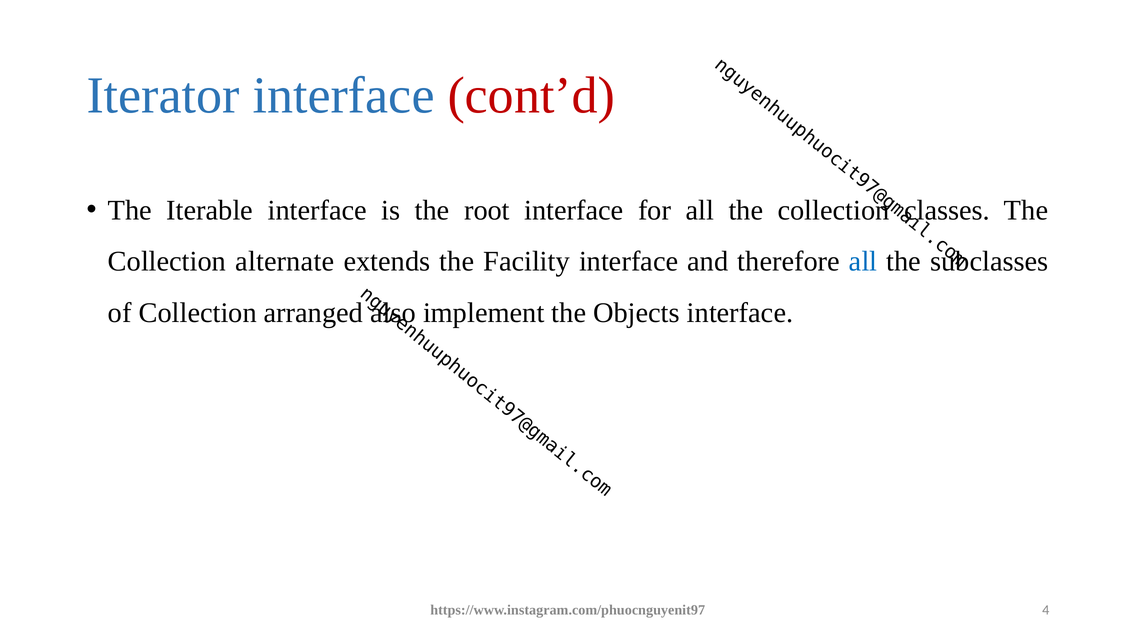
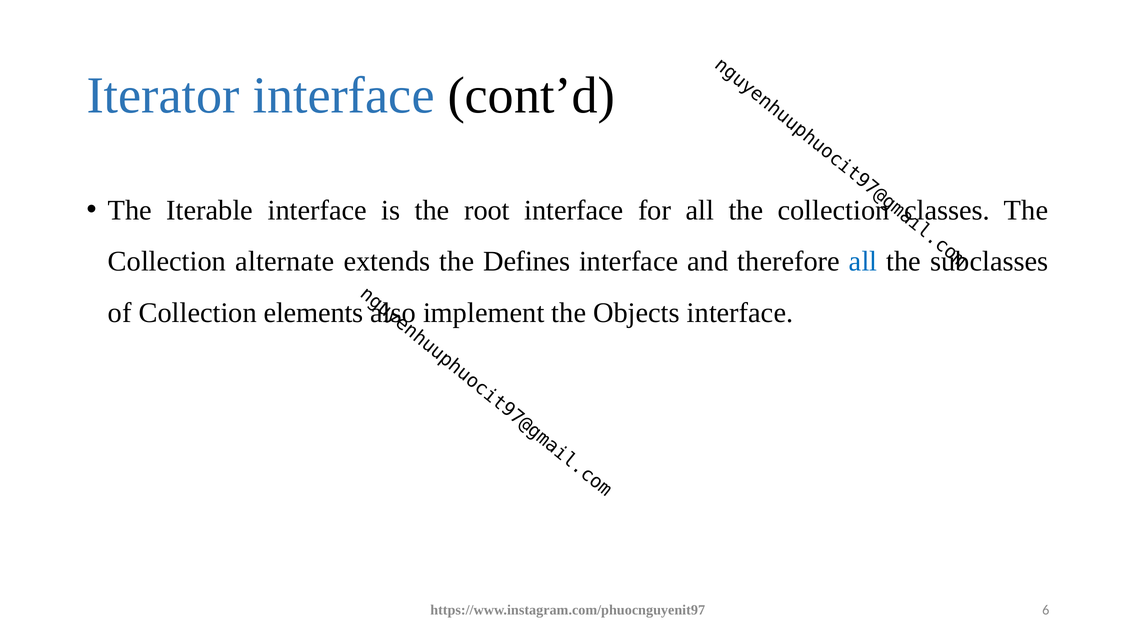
cont’d colour: red -> black (531, 95)
Facility: Facility -> Defines (527, 262)
arranged: arranged -> elements (314, 313)
4: 4 -> 6 (1046, 610)
